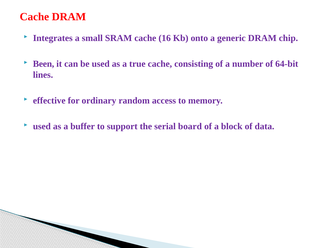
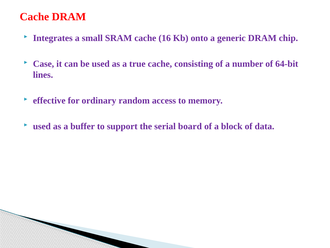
Been: Been -> Case (44, 64)
